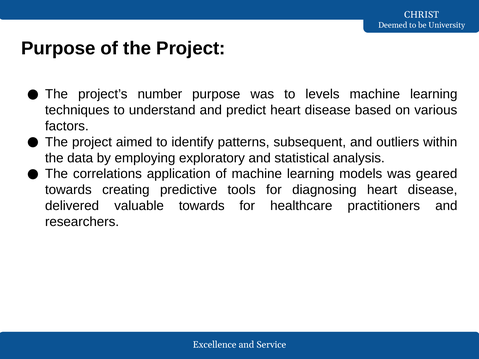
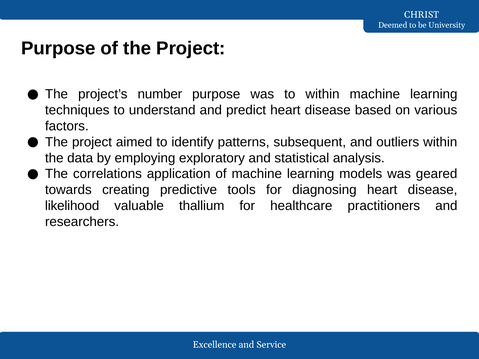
to levels: levels -> within (323, 94)
delivered: delivered -> likelihood (72, 206)
valuable towards: towards -> thallium (202, 206)
